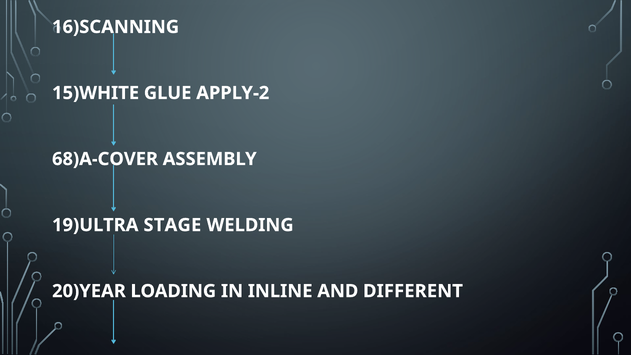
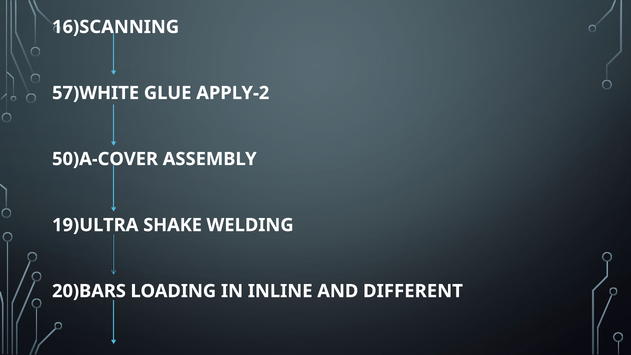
15)WHITE: 15)WHITE -> 57)WHITE (96, 93)
68)A-COVER: 68)A-COVER -> 50)A-COVER (105, 159)
STAGE: STAGE -> SHAKE (173, 225)
20)YEAR: 20)YEAR -> 20)BARS (89, 291)
